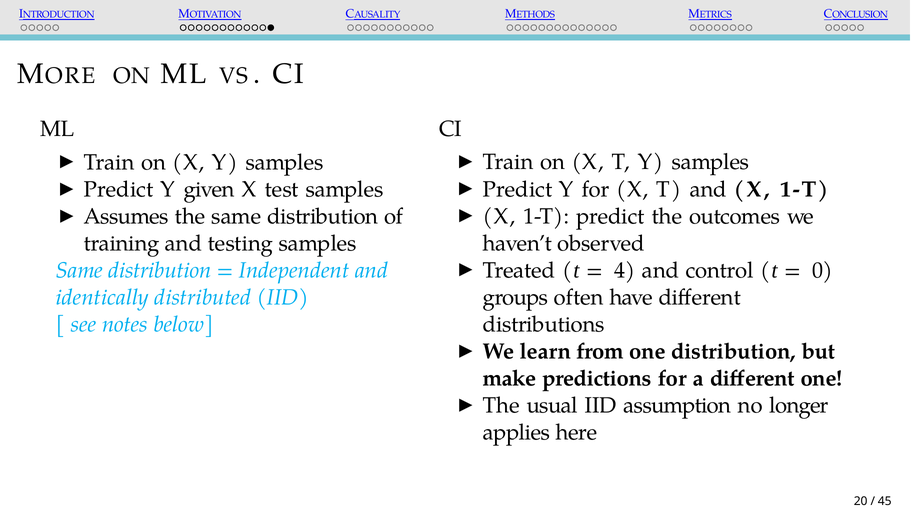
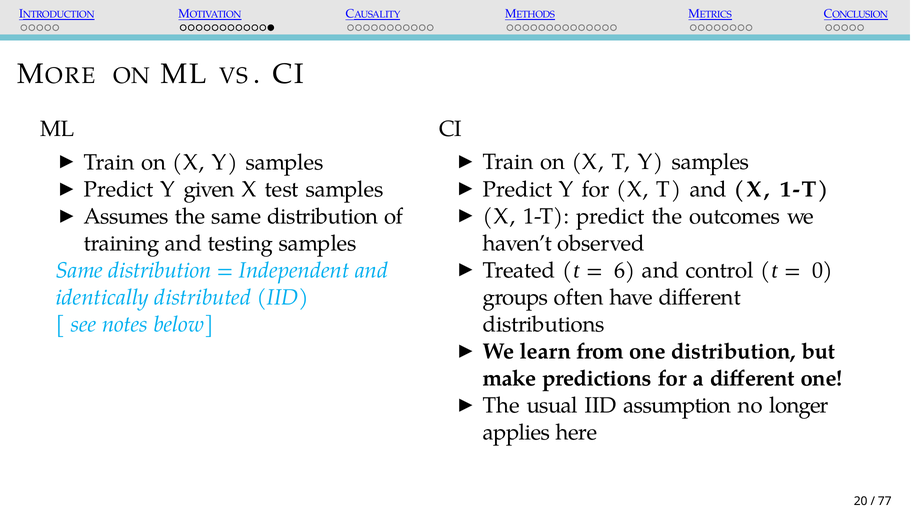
4: 4 -> 6 (625, 270)
45: 45 -> 77 (885, 501)
